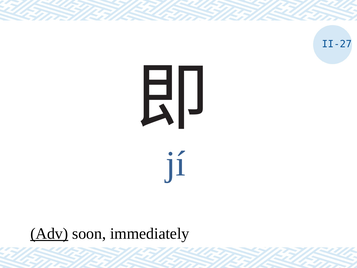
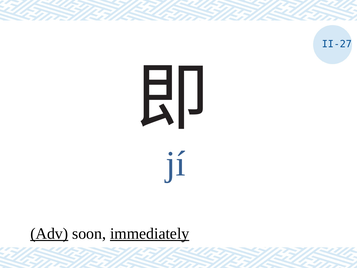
immediately underline: none -> present (150, 233)
